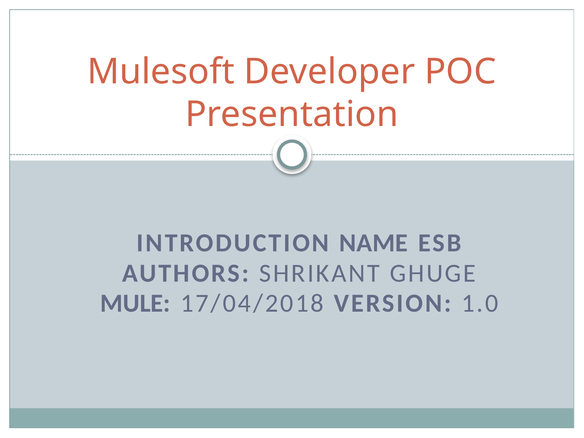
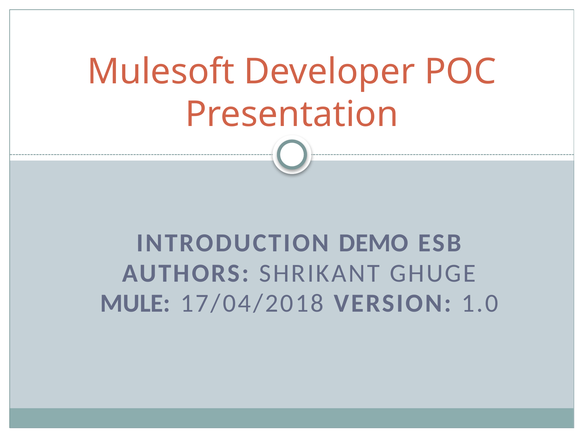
NAME: NAME -> DEMO (374, 243)
